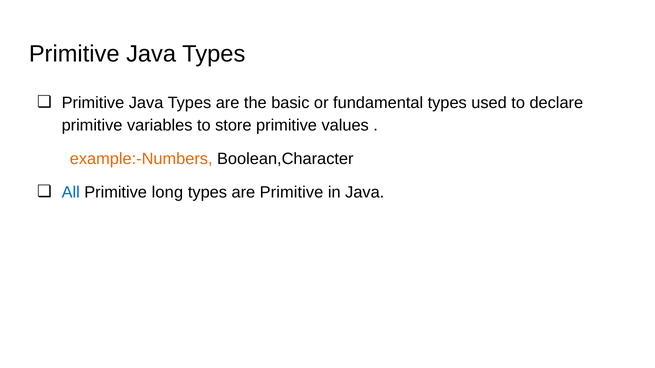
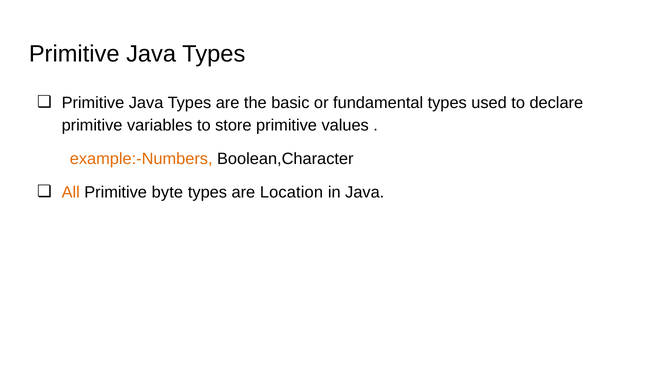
All colour: blue -> orange (71, 193)
long: long -> byte (167, 193)
are Primitive: Primitive -> Location (291, 193)
